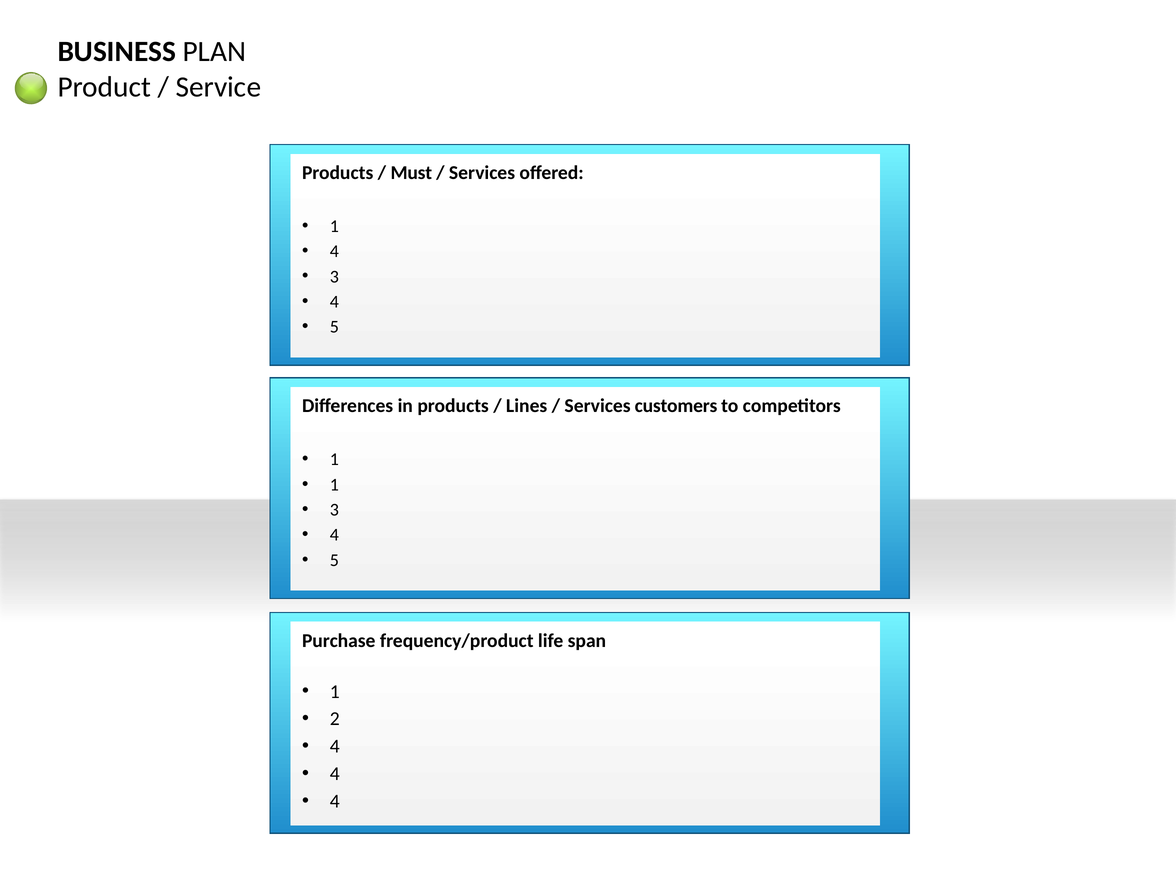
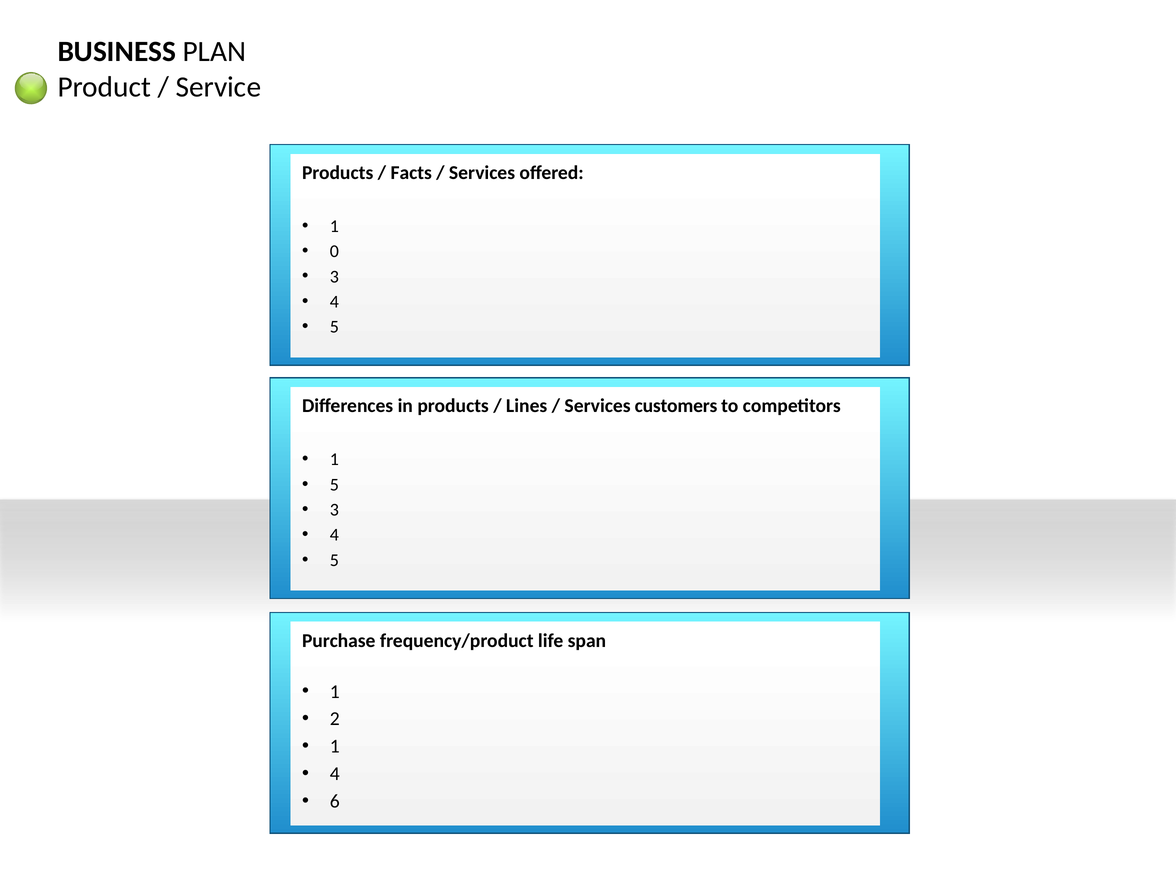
Must: Must -> Facts (411, 173)
4: 4 -> 0 (334, 251)
1: 1 -> 5 (334, 485)
4: 4 -> 1 (335, 746)
4: 4 -> 6 (335, 801)
